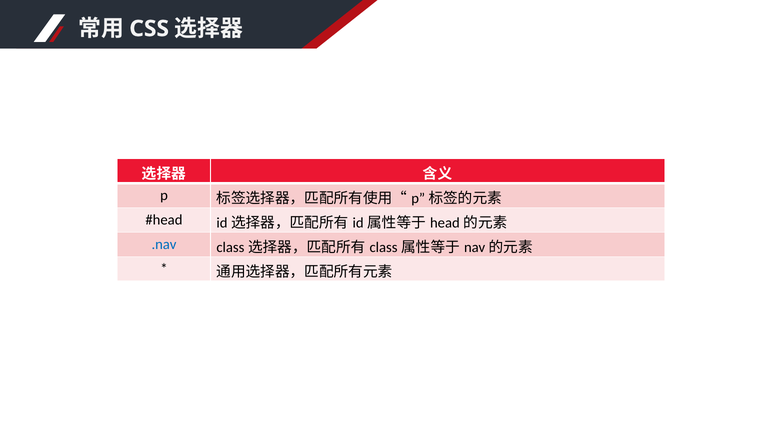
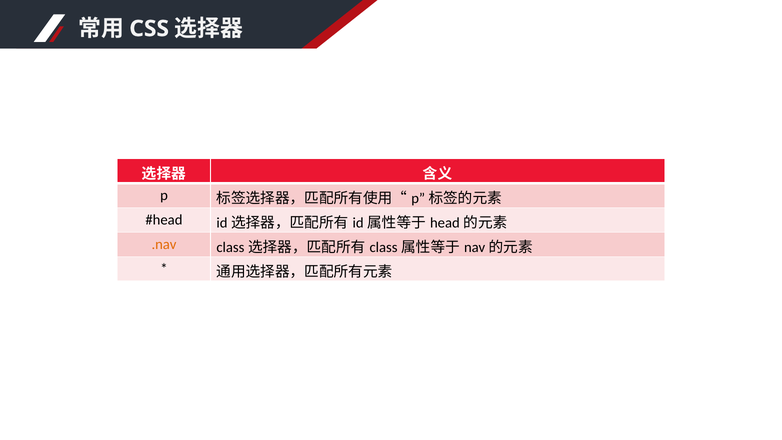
.nav colour: blue -> orange (164, 244)
